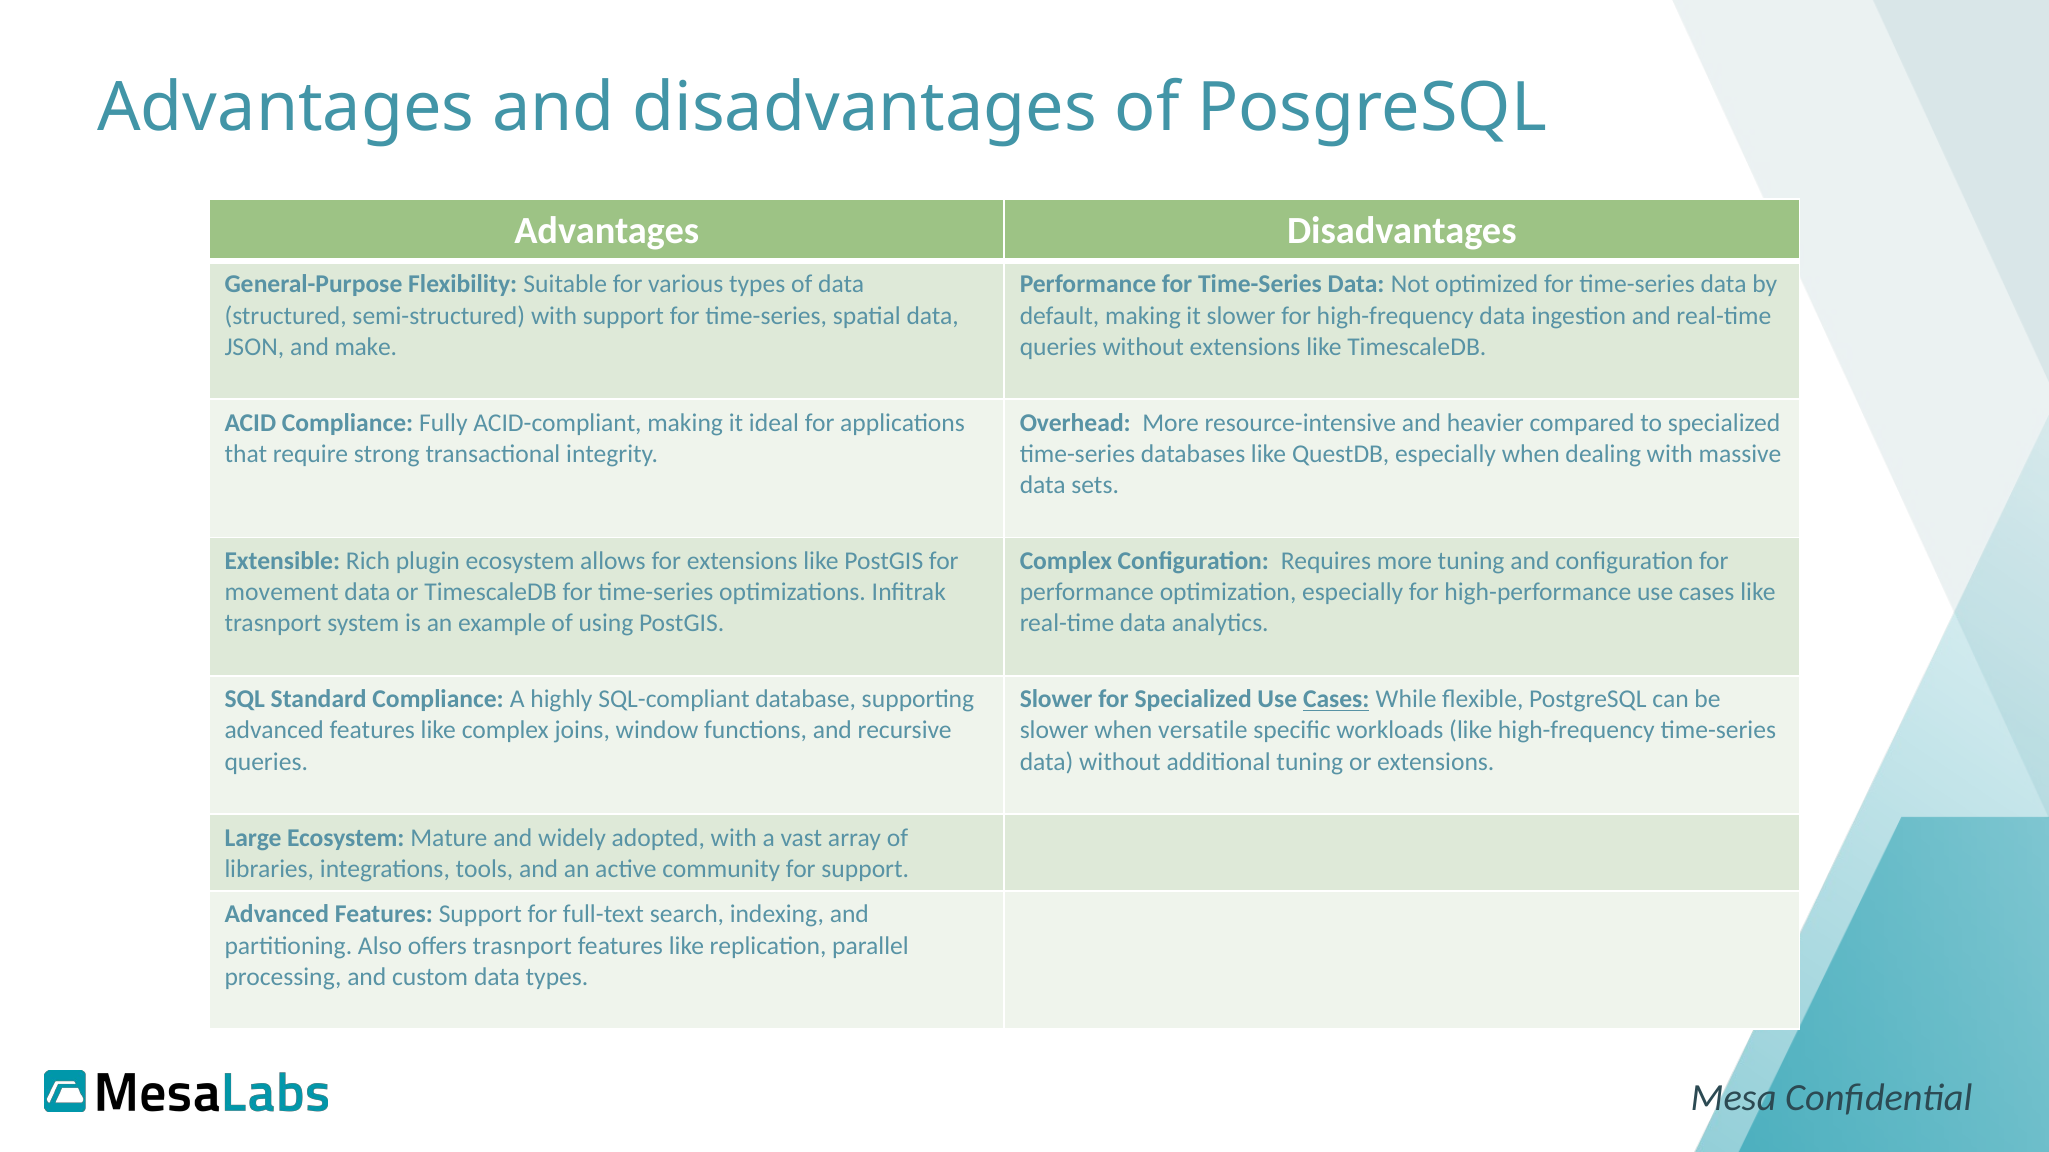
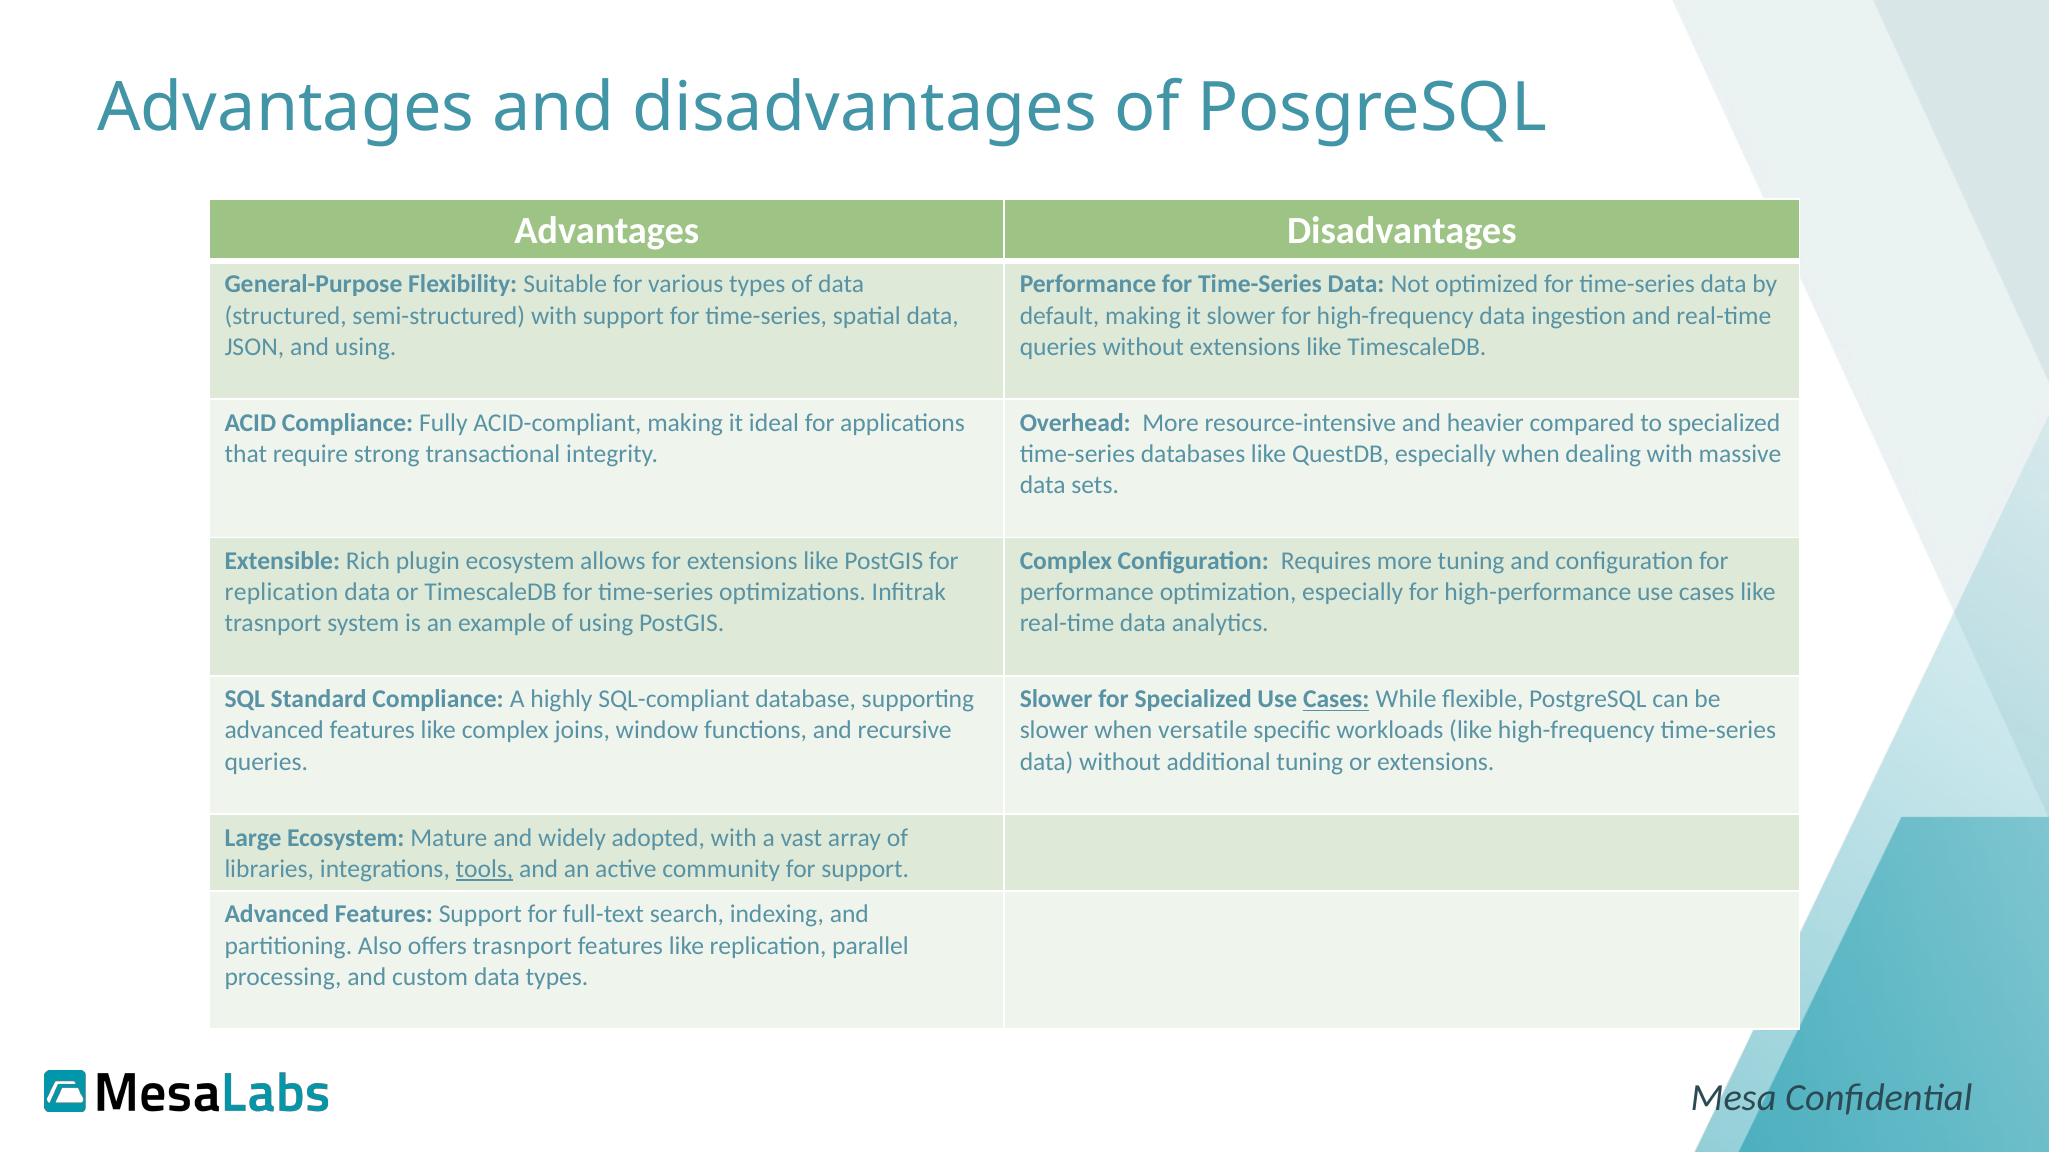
and make: make -> using (366, 347)
movement: movement -> replication (281, 593)
tools underline: none -> present (484, 869)
